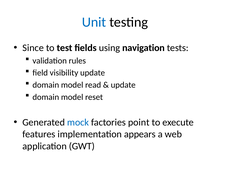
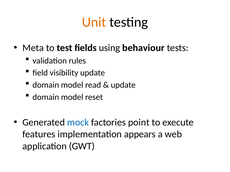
Unit colour: blue -> orange (94, 22)
Since: Since -> Meta (33, 48)
navigation: navigation -> behaviour (143, 48)
